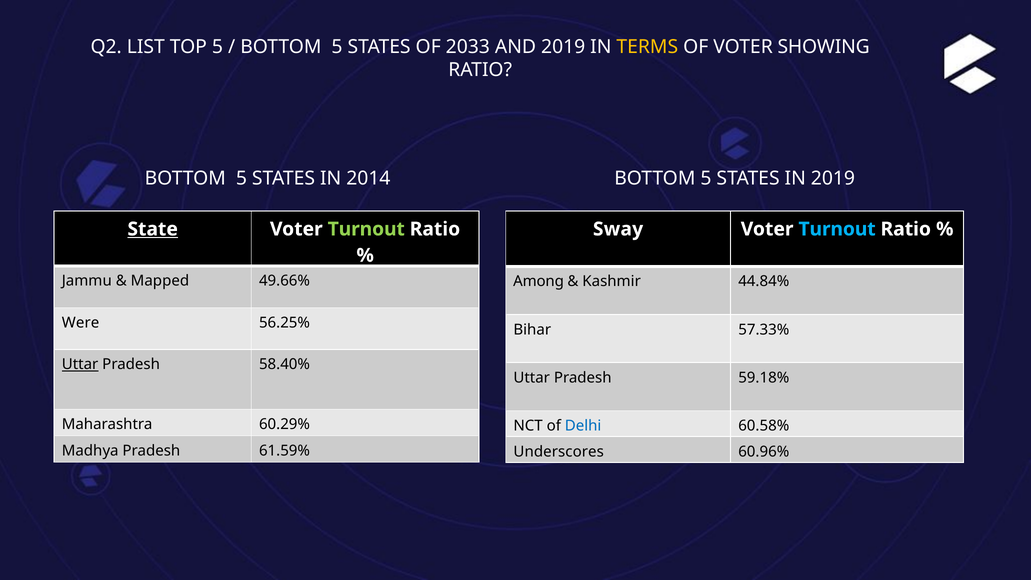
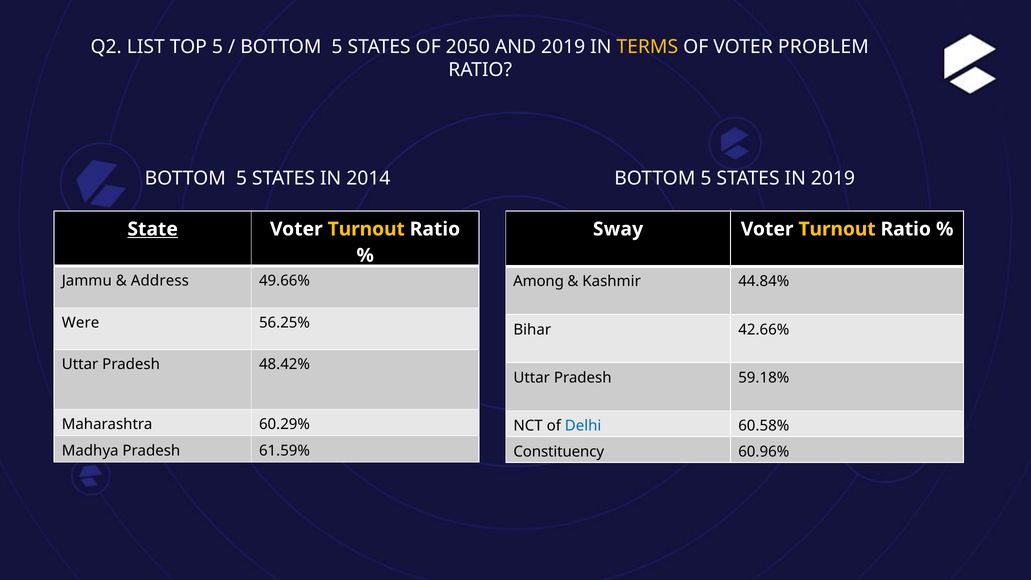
2033: 2033 -> 2050 (468, 47)
SHOWING: SHOWING -> PROBLEM (823, 47)
Turnout colour: light green -> yellow (366, 229)
Turnout colour: light blue -> yellow (837, 229)
Mapped: Mapped -> Address (160, 281)
57.33%: 57.33% -> 42.66% (764, 330)
Uttar underline: present -> none (80, 364)
58.40%: 58.40% -> 48.42% (284, 364)
Underscores: Underscores -> Constituency (559, 452)
